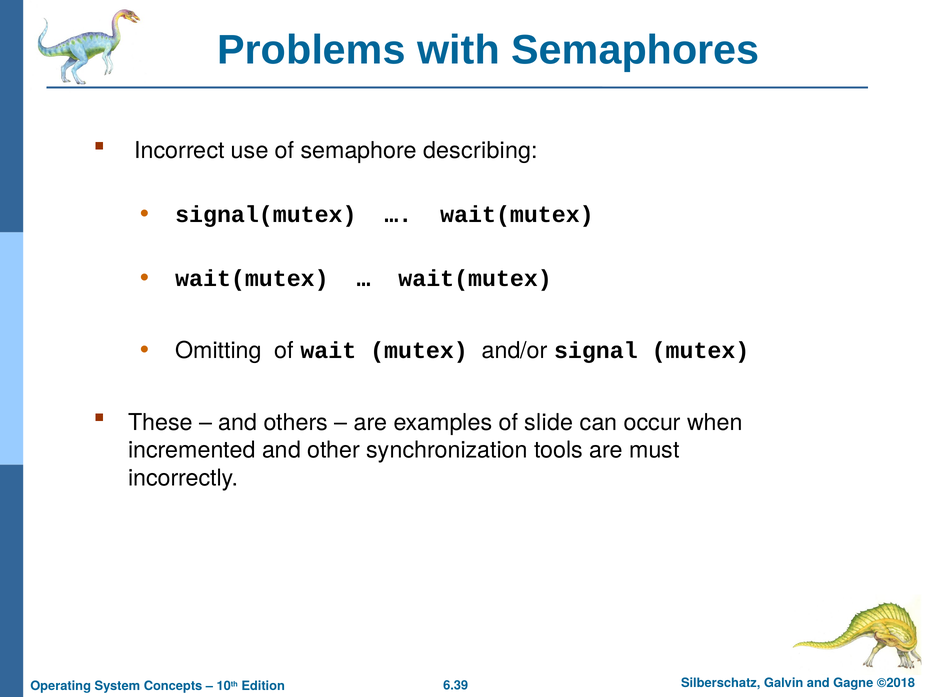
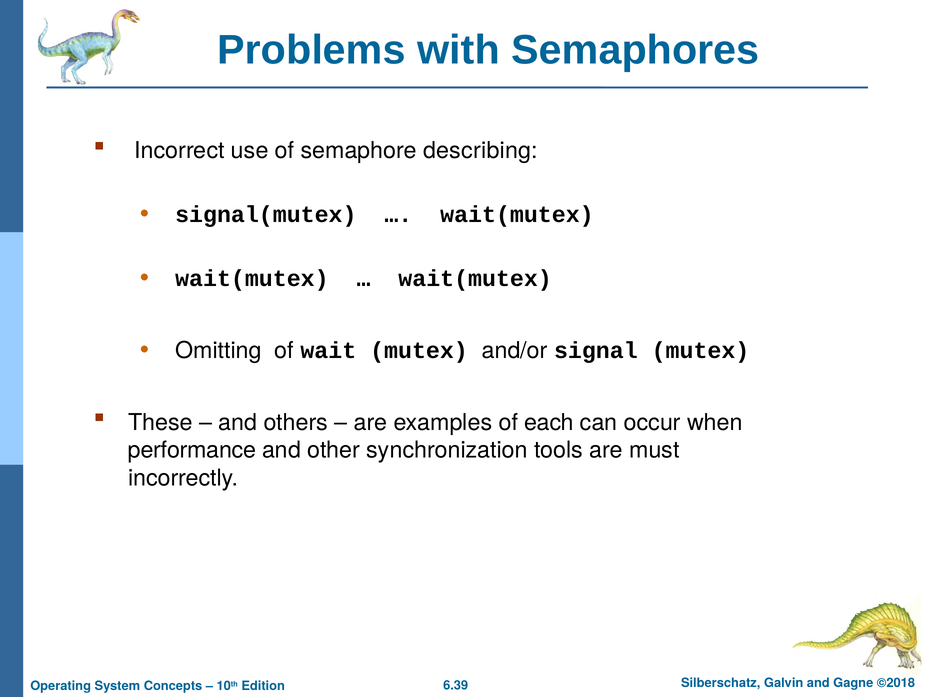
slide: slide -> each (549, 423)
incremented: incremented -> performance (192, 451)
